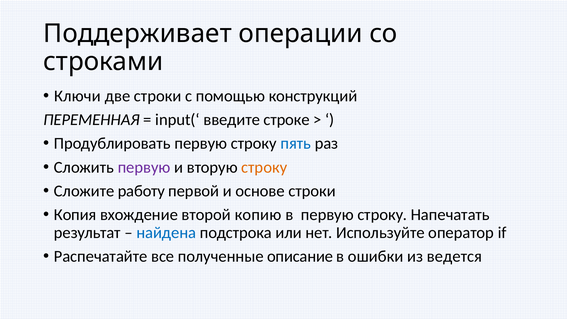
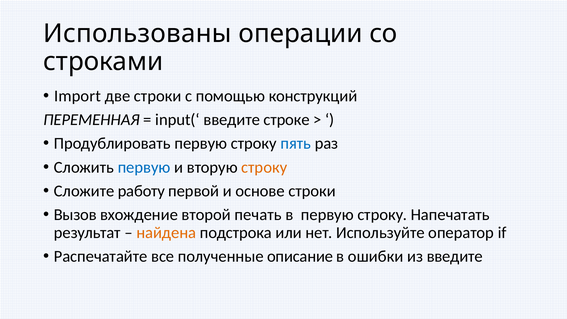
Поддерживает: Поддерживает -> Использованы (137, 34)
Ключи: Ключи -> Import (77, 96)
первую colour: purple -> blue (144, 167)
Копия: Копия -> Вызов (75, 215)
копию: копию -> печать (258, 215)
найдена colour: blue -> orange (166, 233)
из ведется: ведется -> введите (455, 256)
